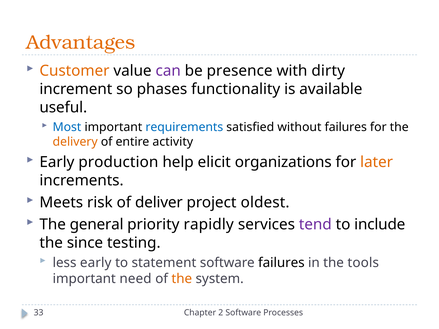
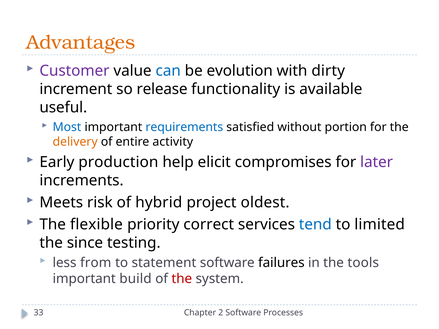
Customer colour: orange -> purple (74, 71)
can colour: purple -> blue (168, 71)
presence: presence -> evolution (240, 71)
phases: phases -> release (162, 89)
without failures: failures -> portion (346, 127)
organizations: organizations -> compromises (283, 162)
later colour: orange -> purple (377, 162)
deliver: deliver -> hybrid (159, 203)
general: general -> flexible (96, 225)
rapidly: rapidly -> correct (209, 225)
tend colour: purple -> blue (315, 225)
include: include -> limited (380, 225)
less early: early -> from (96, 263)
need: need -> build (136, 279)
the colour: orange -> red (182, 279)
